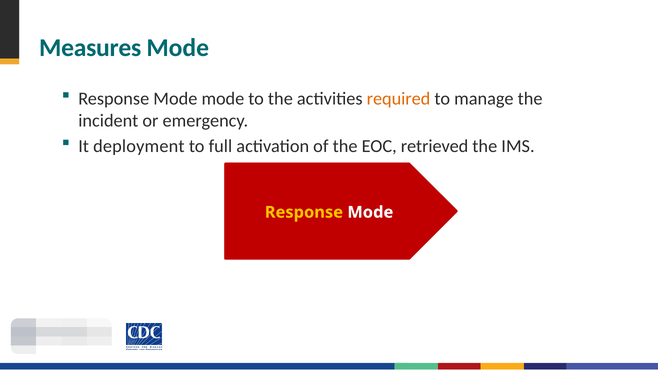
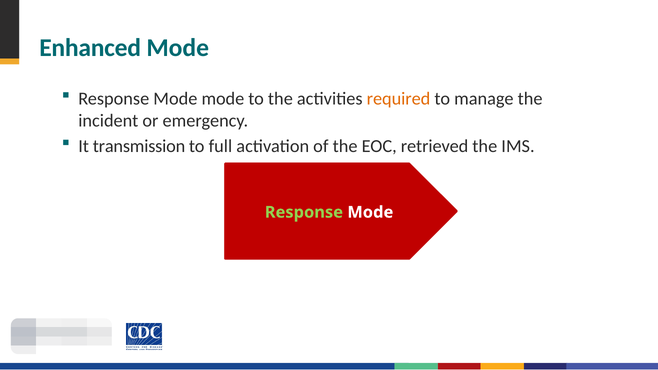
Measures: Measures -> Enhanced (90, 48)
deployment: deployment -> transmission (139, 146)
Response colour: yellow -> light green (304, 212)
